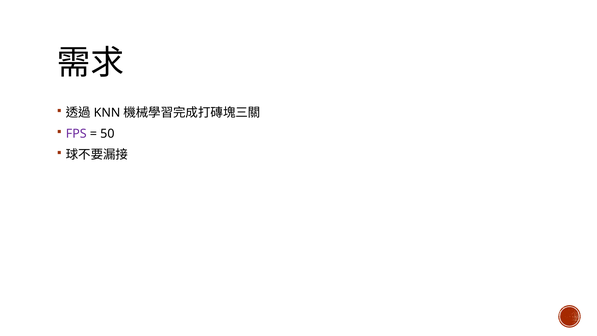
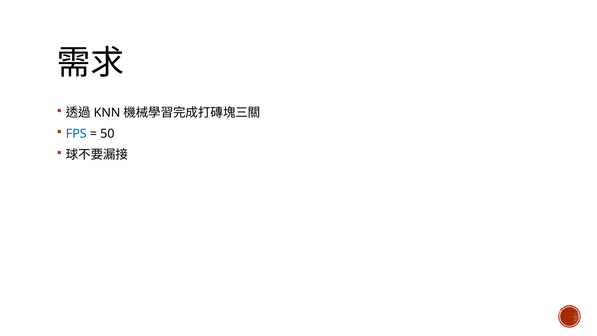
FPS colour: purple -> blue (76, 134)
